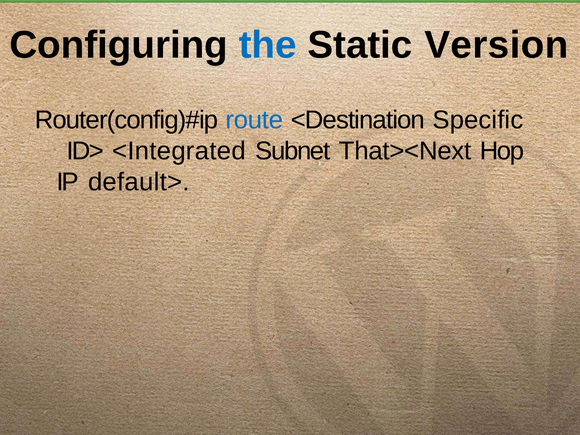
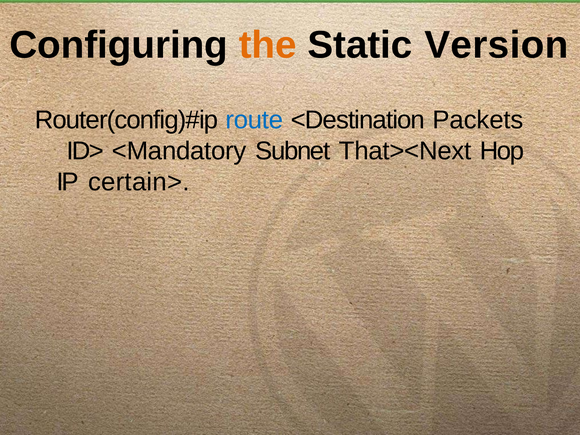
the colour: blue -> orange (268, 45)
Specific: Specific -> Packets (478, 120)
<Integrated: <Integrated -> <Mandatory (179, 151)
default>: default> -> certain> (139, 182)
